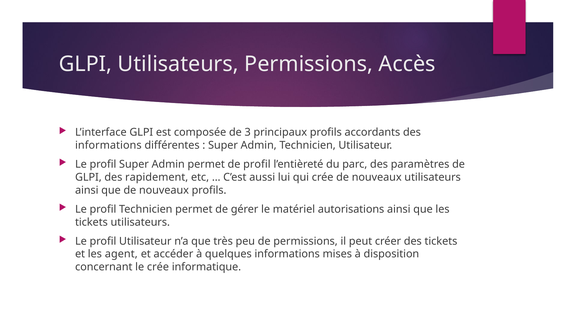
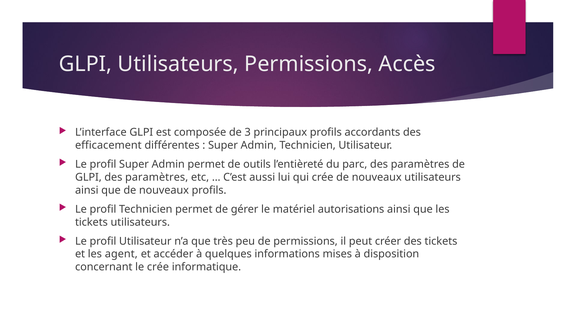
informations: informations -> efficacement (108, 145)
de profil: profil -> outils (257, 164)
GLPI des rapidement: rapidement -> paramètres (157, 177)
